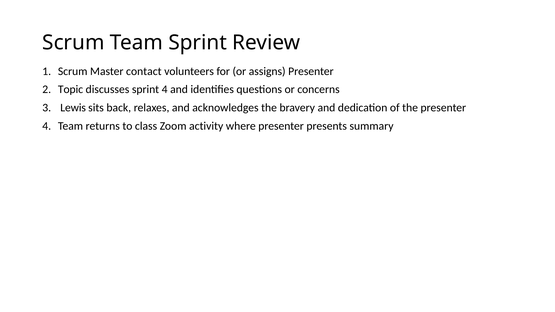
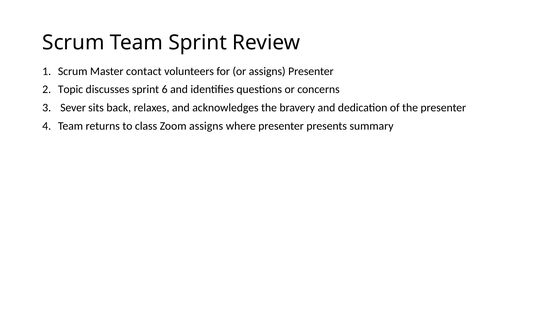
sprint 4: 4 -> 6 (165, 90)
Lewis: Lewis -> Sever (73, 108)
Zoom activity: activity -> assigns (206, 126)
